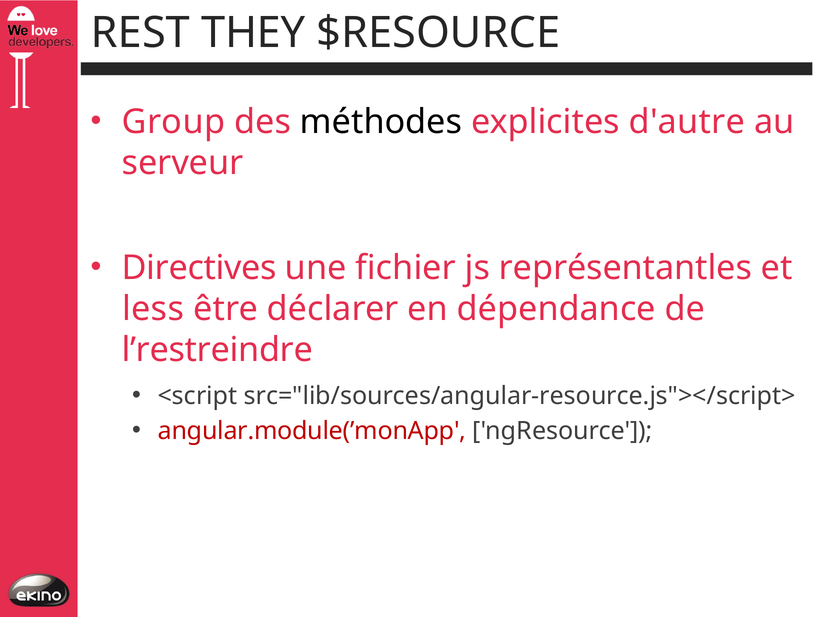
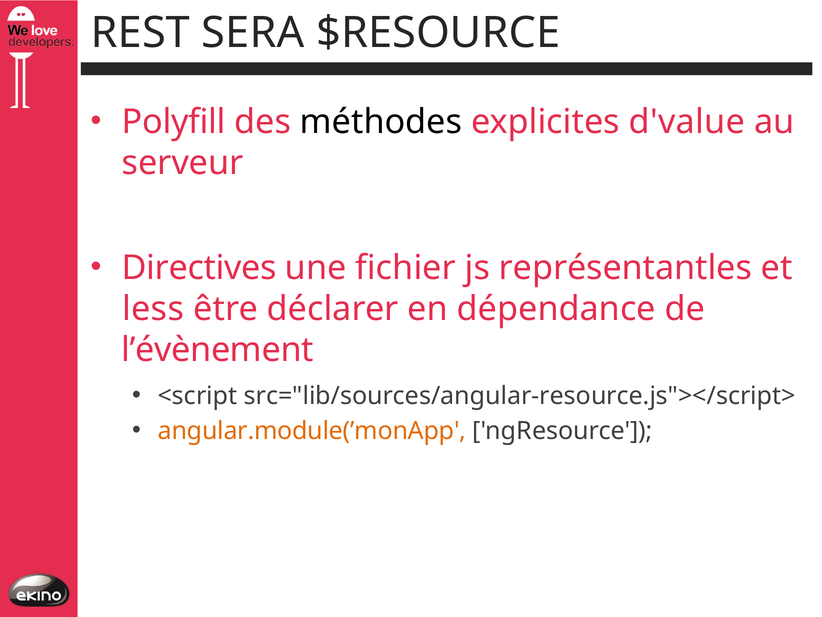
THEY: THEY -> SERA (253, 33)
Group: Group -> Polyfill (174, 122)
d'autre: d'autre -> d'value (687, 122)
l’restreindre: l’restreindre -> l’évènement (217, 350)
angular.module(’monApp colour: red -> orange (312, 431)
